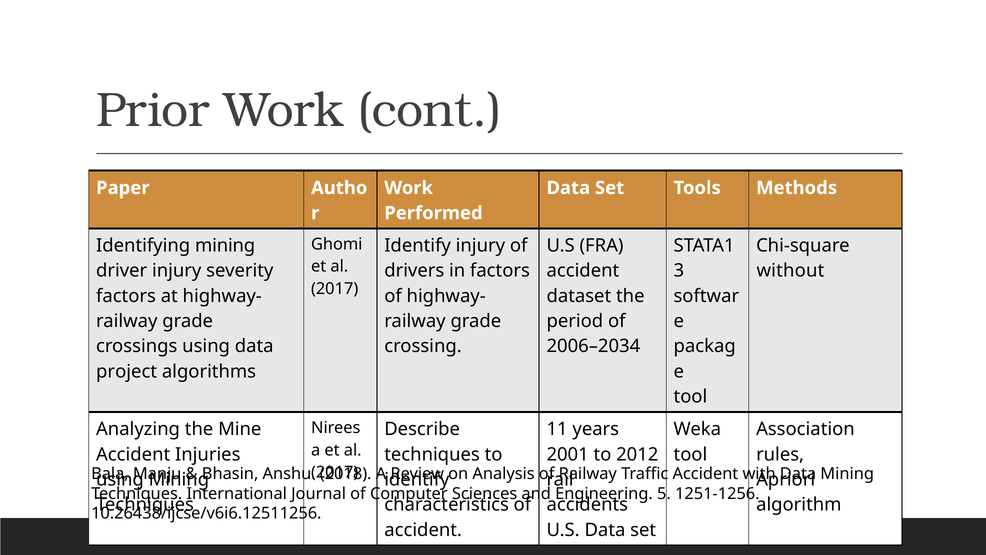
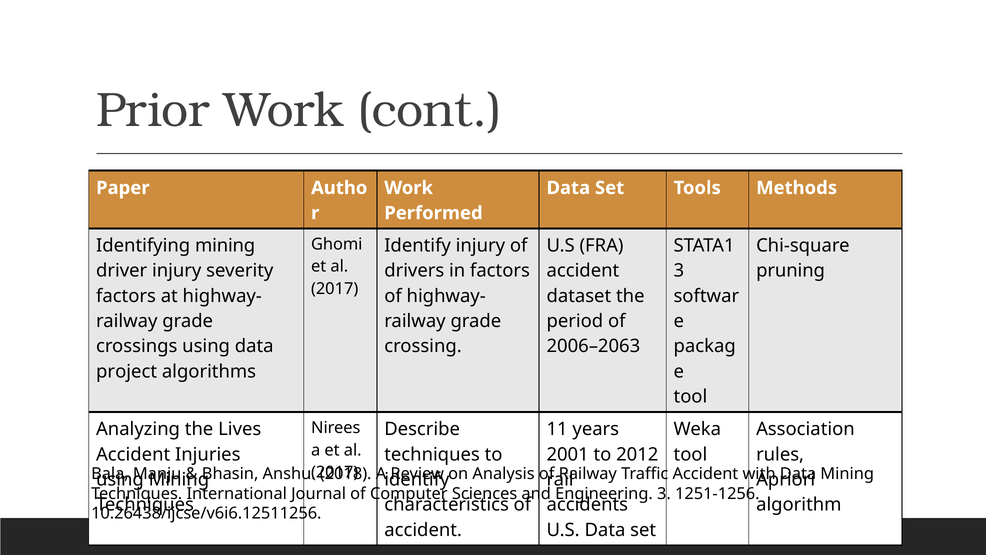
without: without -> pruning (791, 271)
2006–2034: 2006–2034 -> 2006–2063 (593, 346)
Mine: Mine -> Lives (240, 429)
Engineering 5: 5 -> 3 (664, 493)
